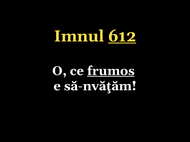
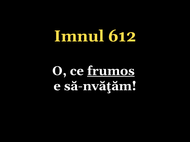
612 underline: present -> none (122, 36)
